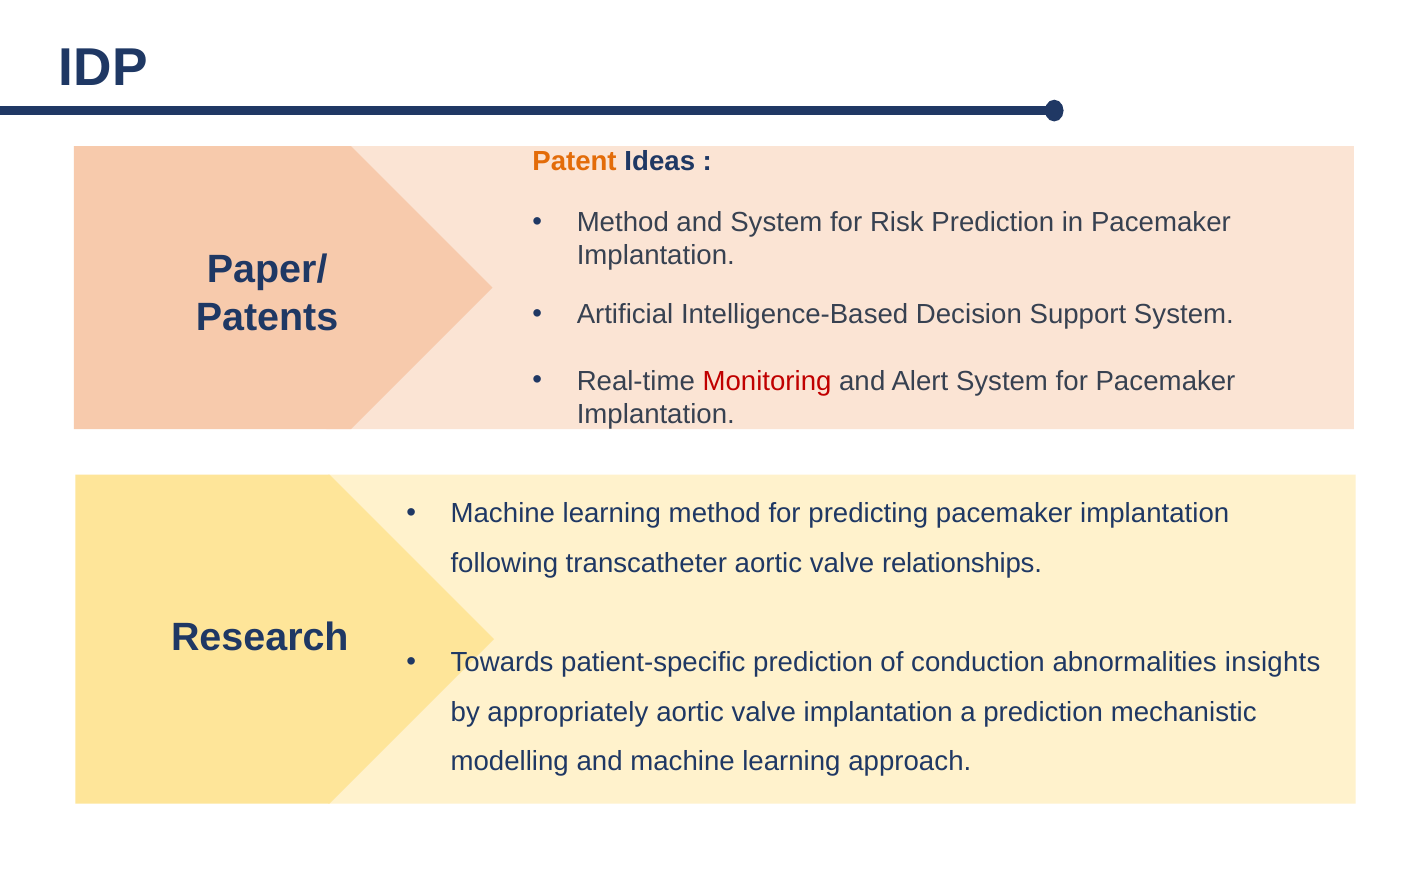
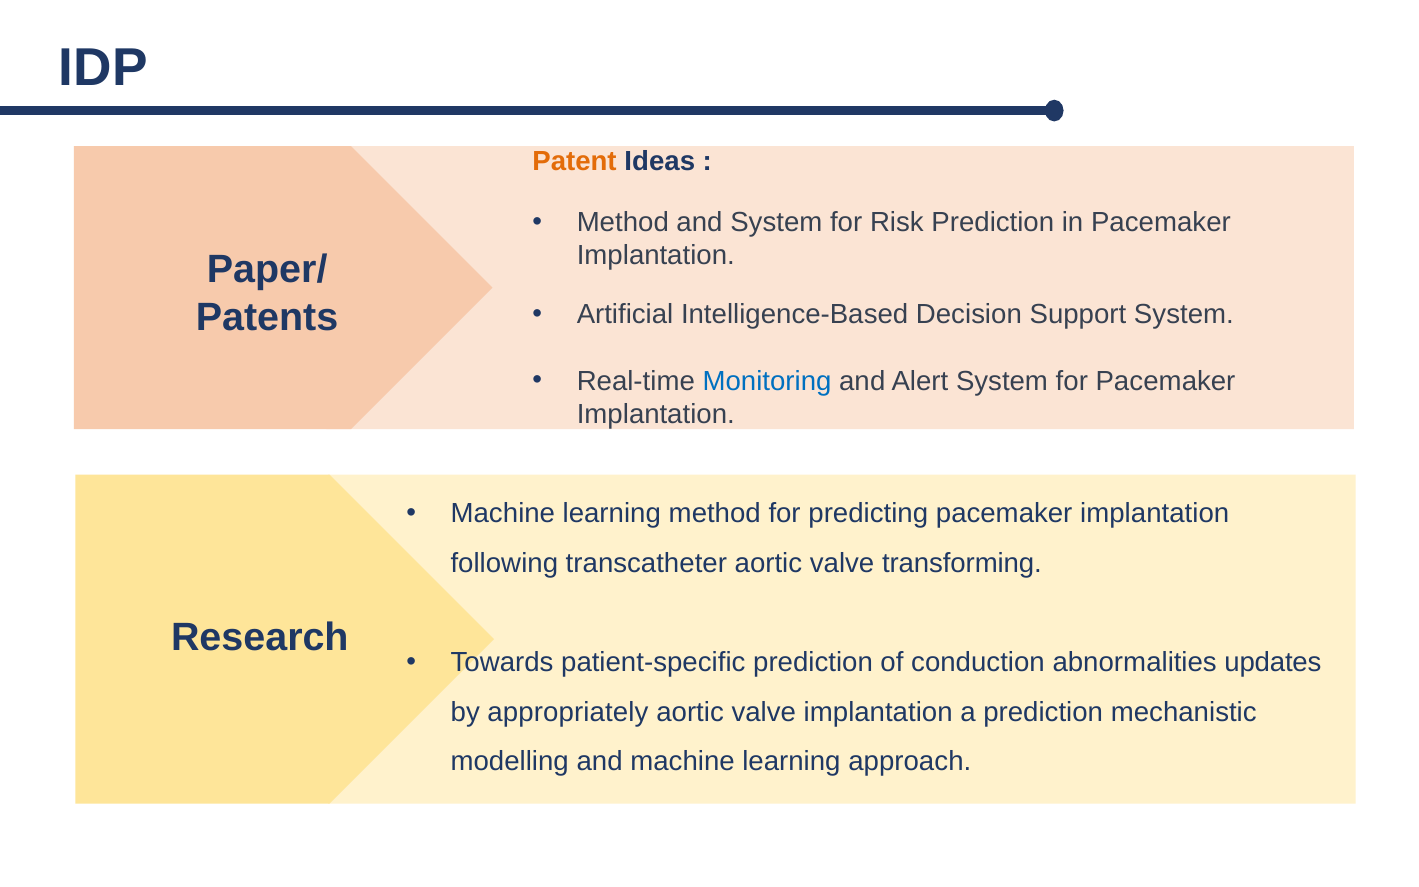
Monitoring colour: red -> blue (767, 381)
relationships: relationships -> transforming (962, 563)
insights: insights -> updates (1273, 662)
